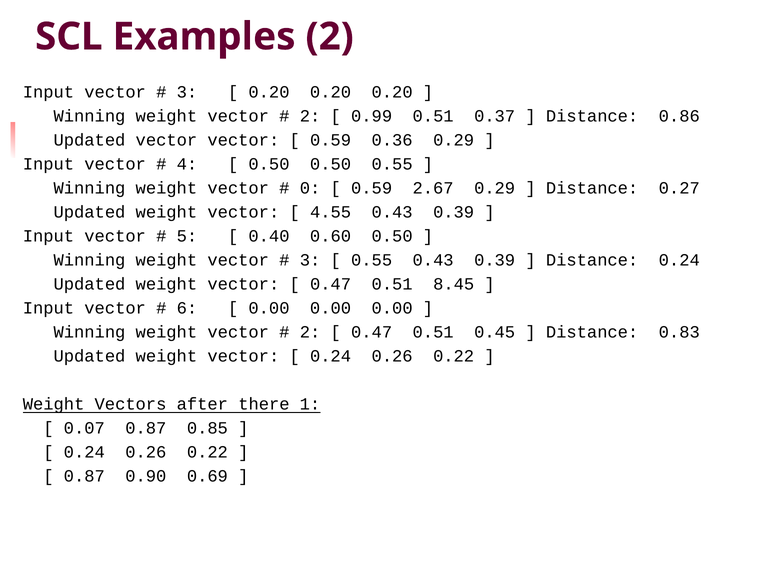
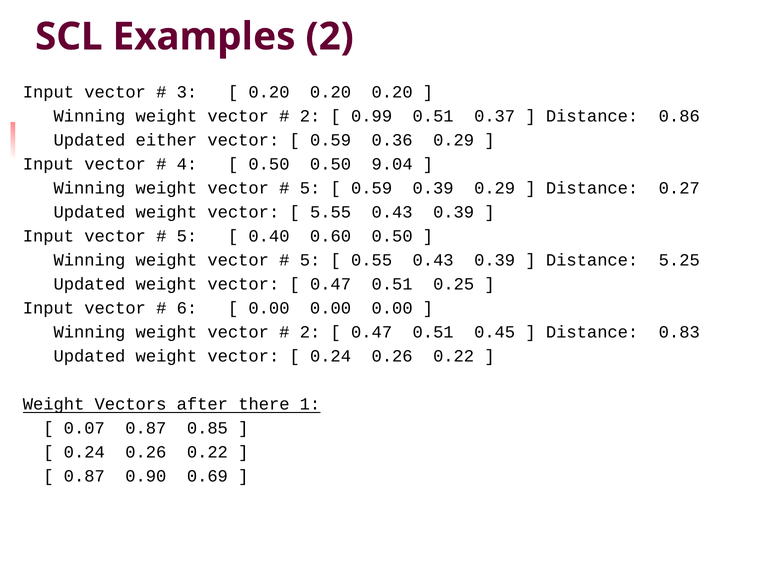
Updated vector: vector -> either (166, 140)
0.50 0.55: 0.55 -> 9.04 (392, 164)
0: 0 -> 5 (310, 188)
0.59 2.67: 2.67 -> 0.39 (433, 188)
4.55: 4.55 -> 5.55 (331, 212)
3: 3 -> 5 (310, 260)
Distance 0.24: 0.24 -> 5.25 (679, 260)
8.45: 8.45 -> 0.25 (454, 284)
